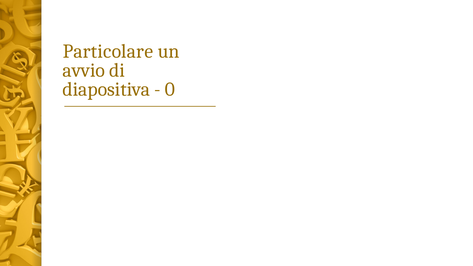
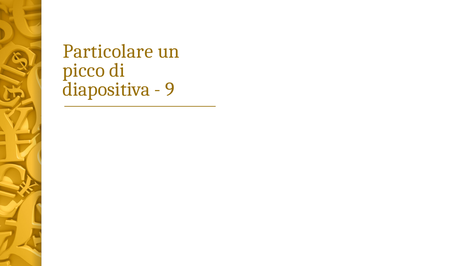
avvio: avvio -> picco (84, 70)
0: 0 -> 9 (170, 89)
